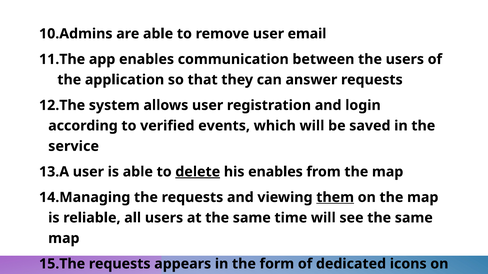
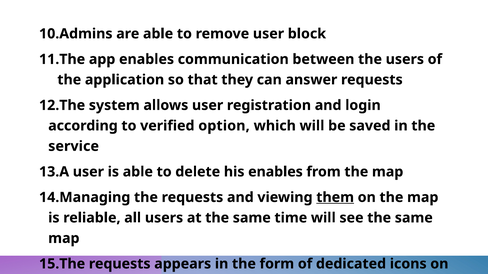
email: email -> block (307, 34)
events: events -> option (224, 126)
delete underline: present -> none (198, 172)
